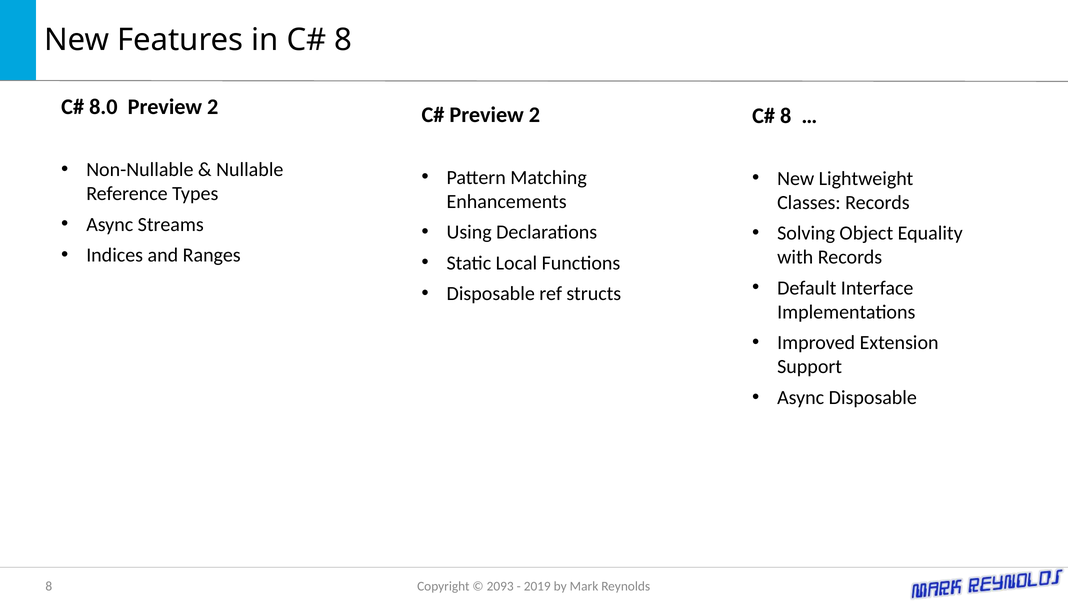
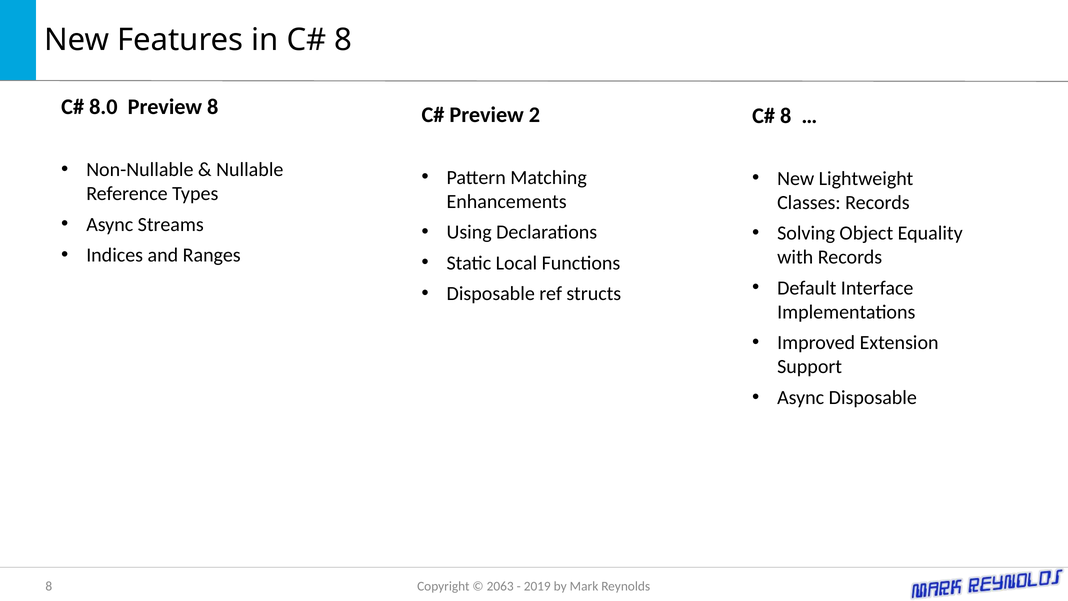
8.0 Preview 2: 2 -> 8 (213, 107)
2093: 2093 -> 2063 (500, 586)
